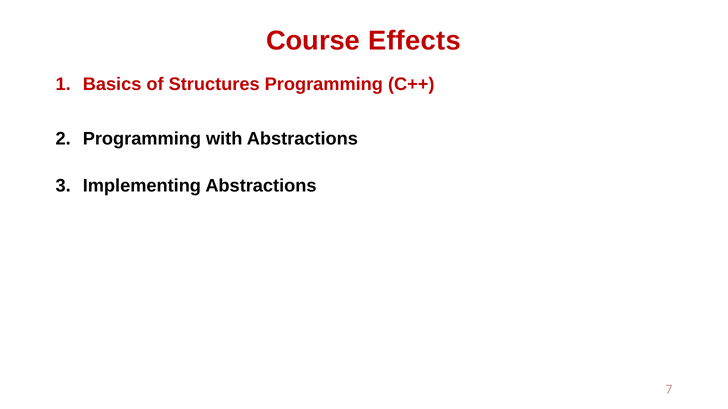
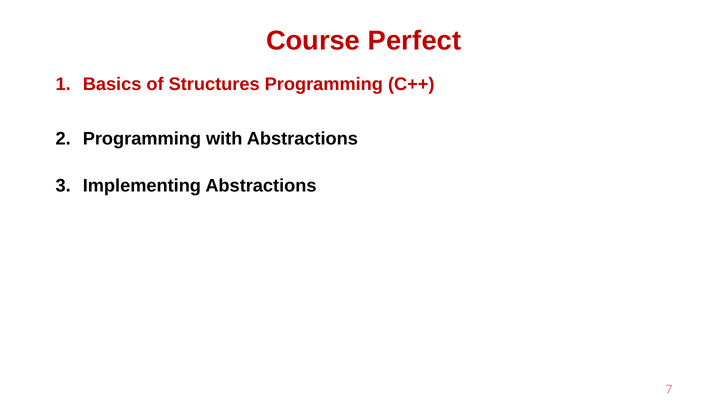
Effects: Effects -> Perfect (415, 41)
